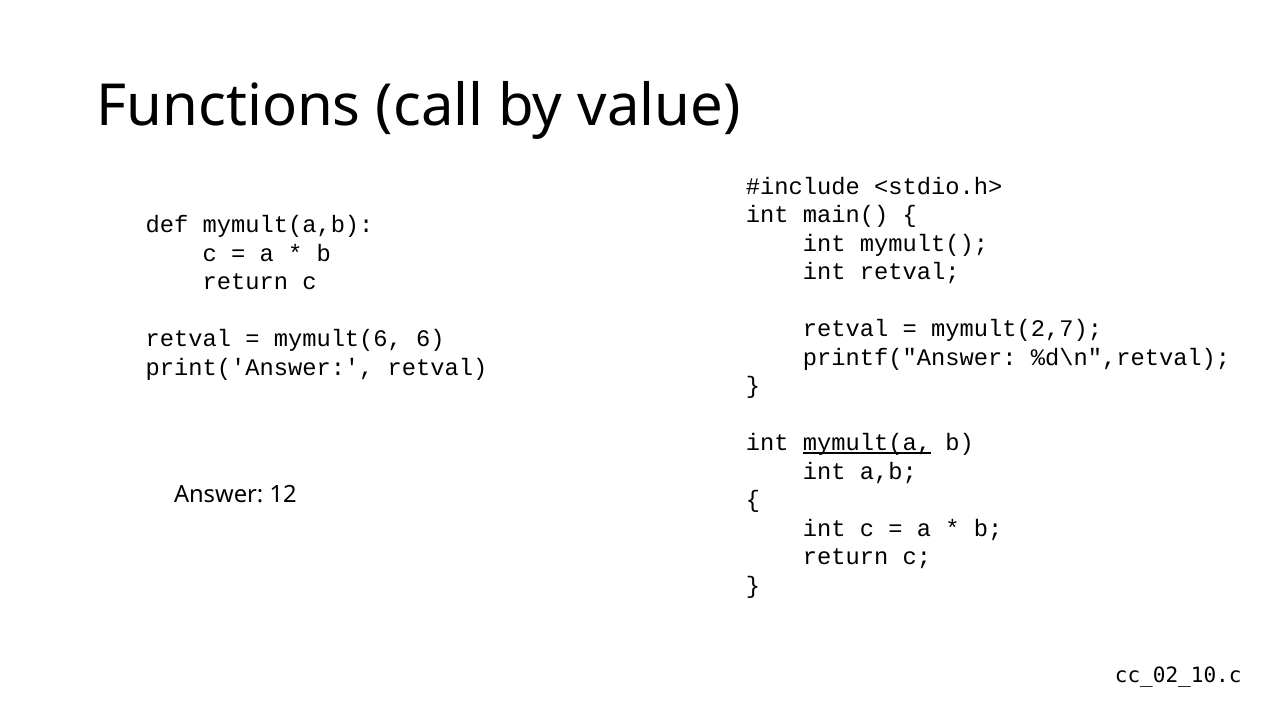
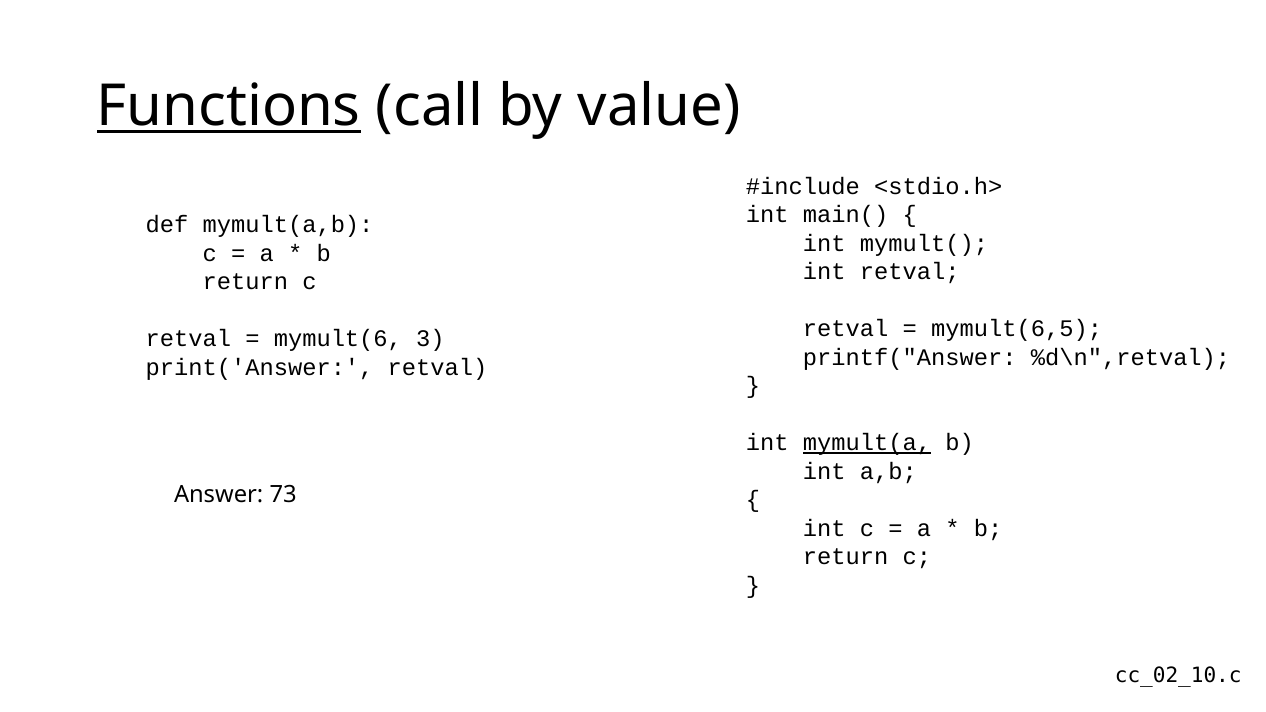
Functions underline: none -> present (229, 106)
mymult(2,7: mymult(2,7 -> mymult(6,5 (1017, 329)
6: 6 -> 3 (430, 339)
12: 12 -> 73 (283, 495)
